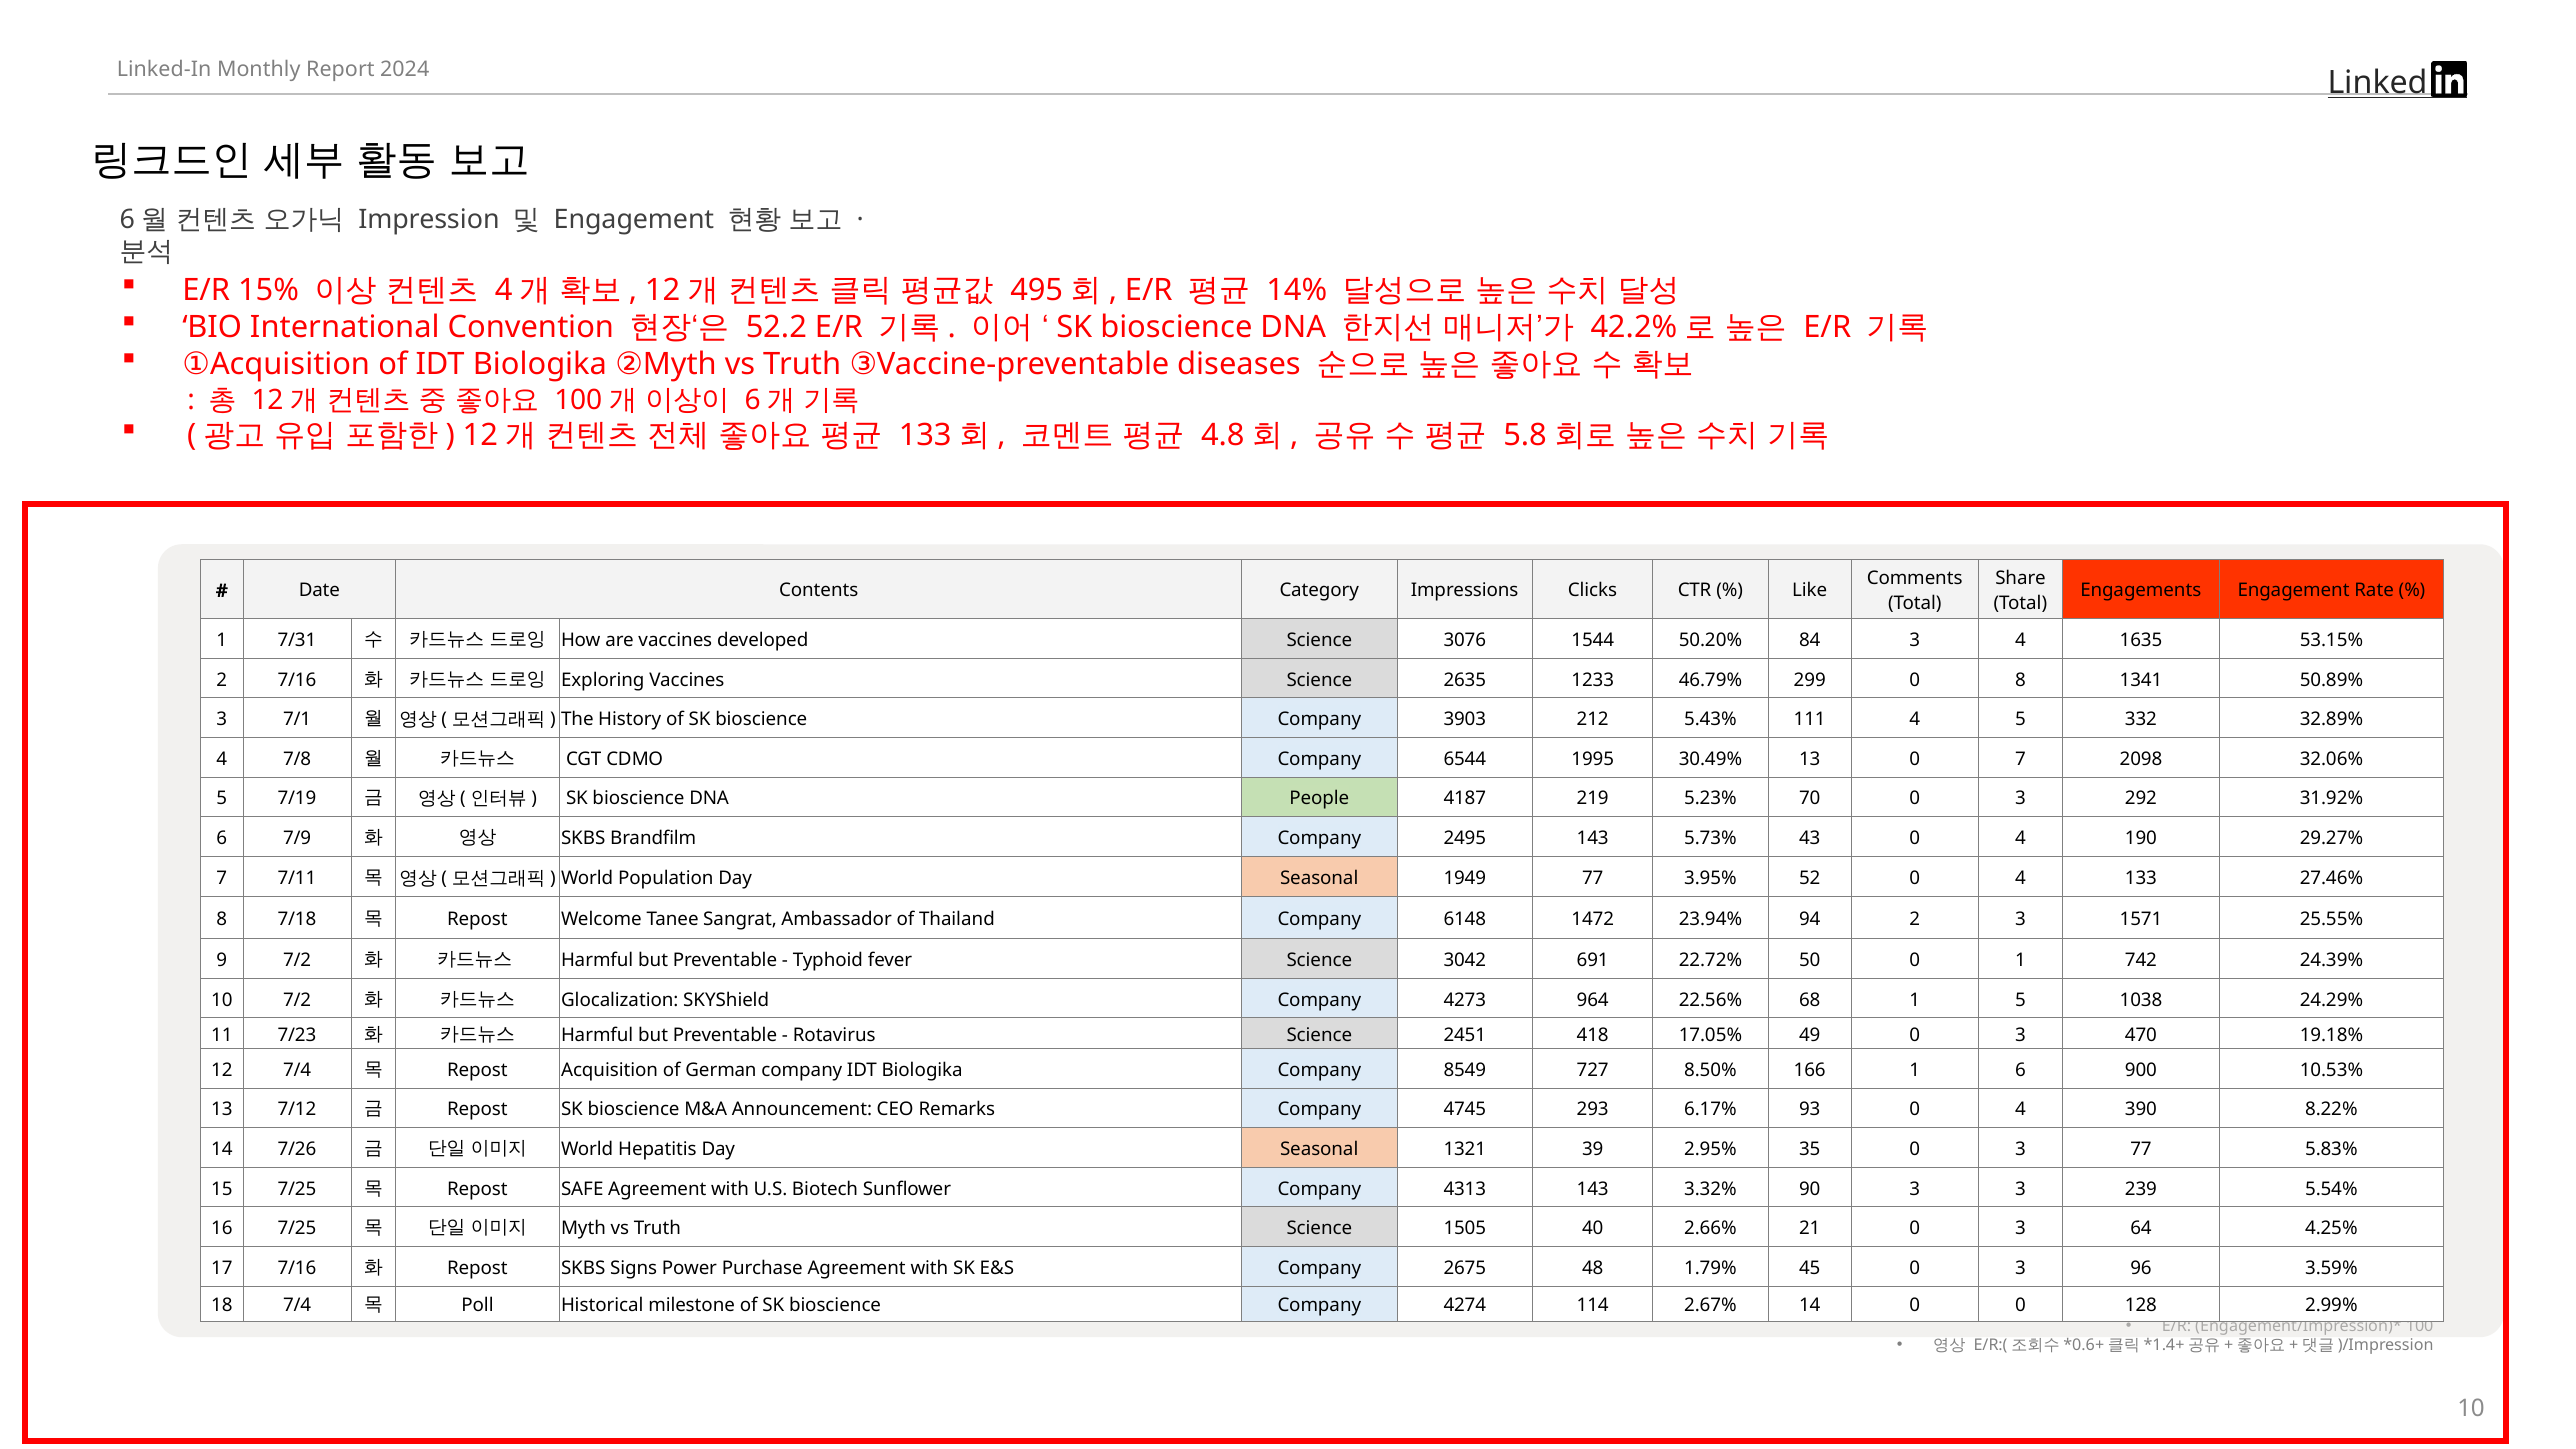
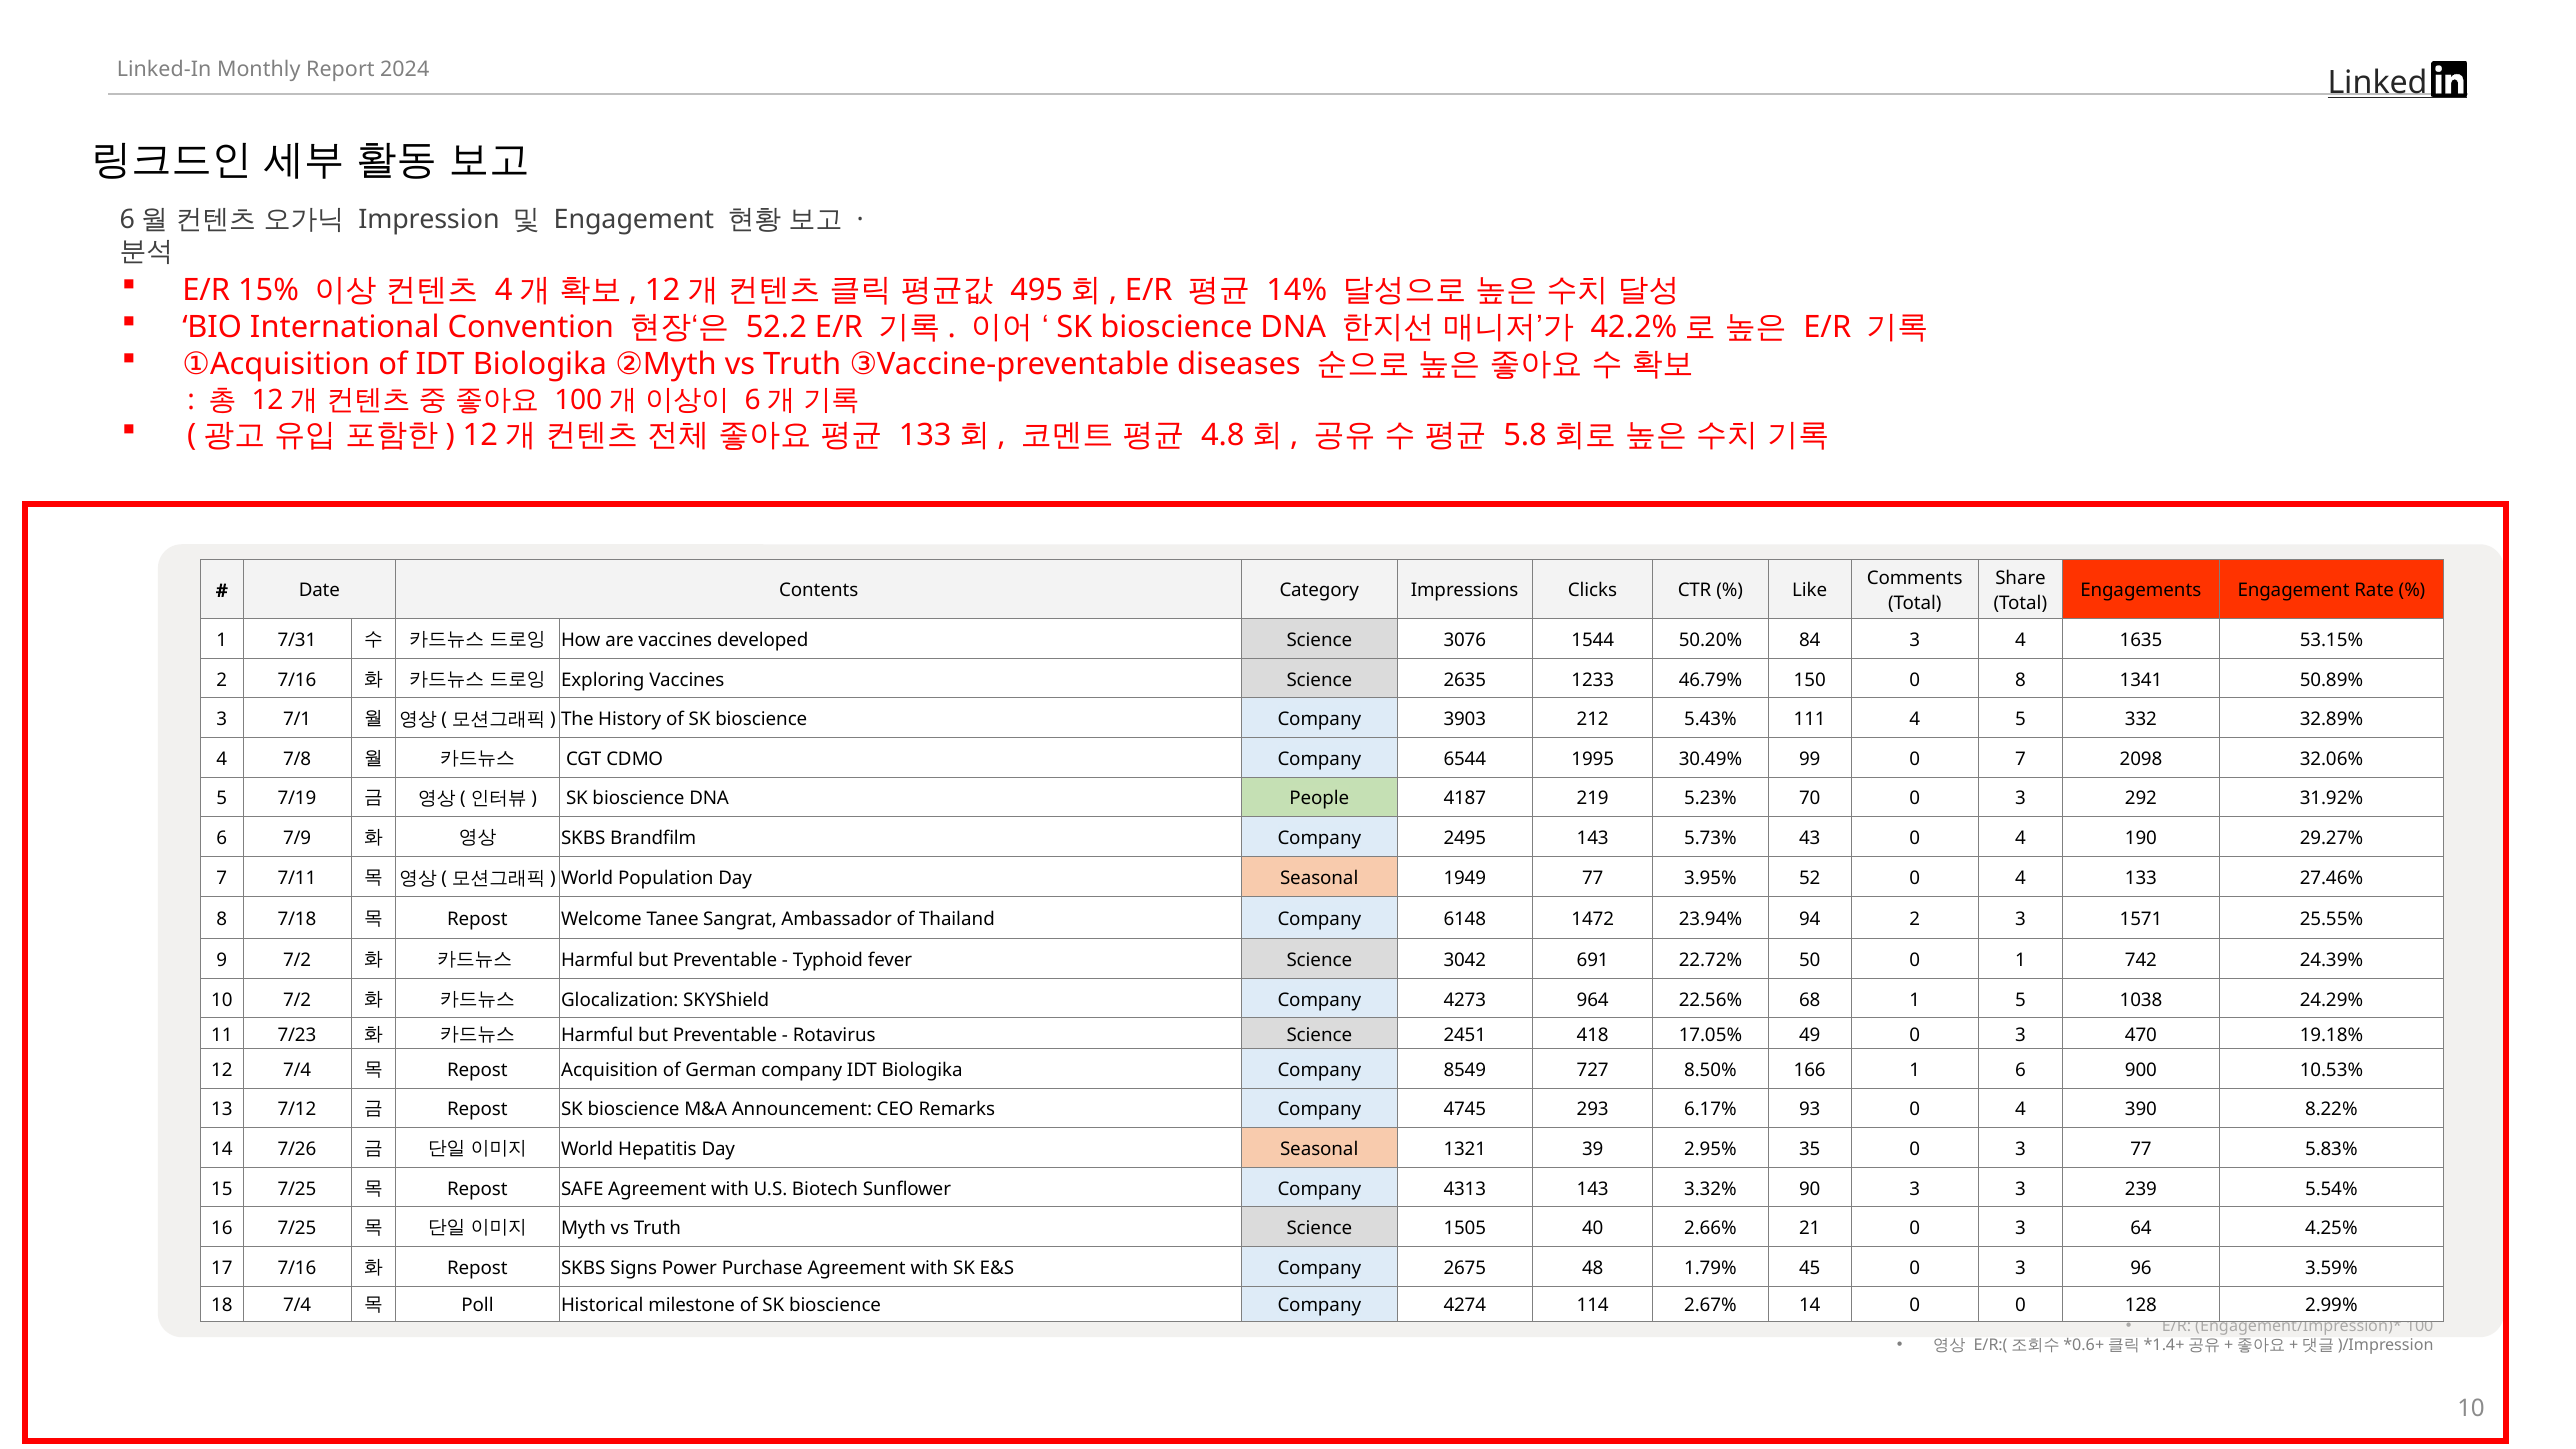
299: 299 -> 150 (1810, 680)
30.49% 13: 13 -> 99 (1810, 759)
